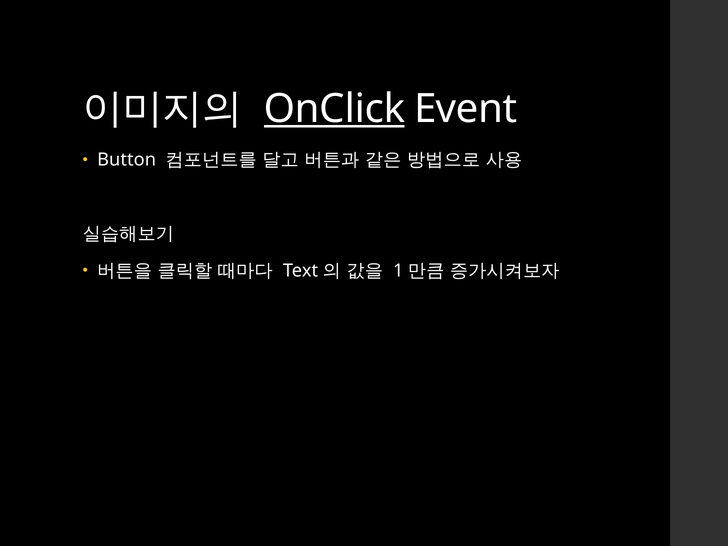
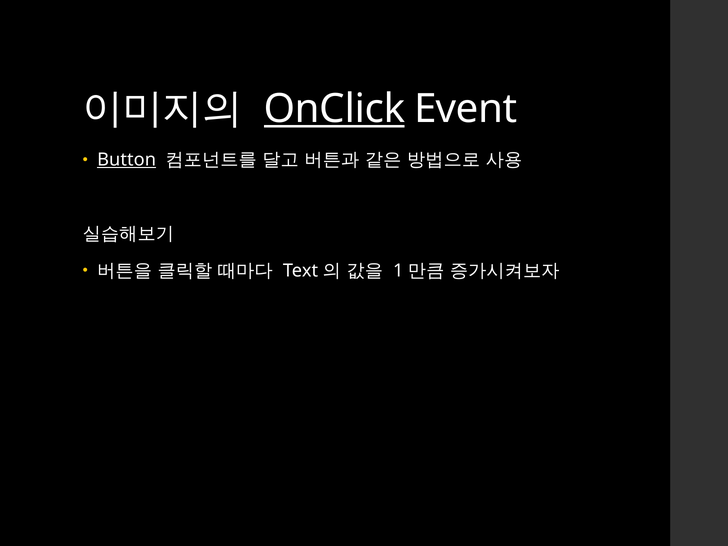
Button underline: none -> present (127, 160)
